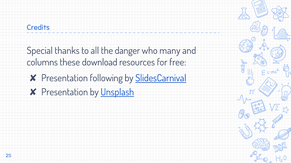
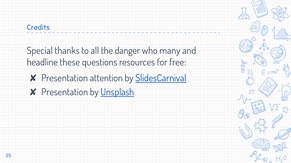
columns: columns -> headline (42, 63)
download: download -> questions (100, 63)
following: following -> attention (106, 78)
